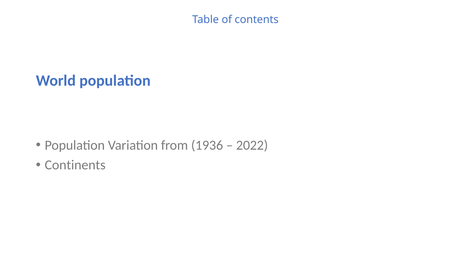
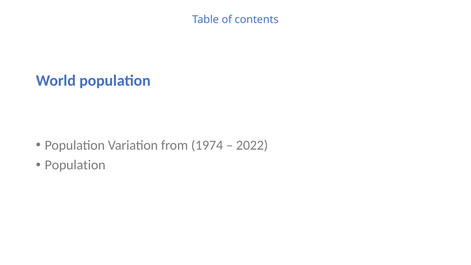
1936: 1936 -> 1974 (207, 145)
Continents: Continents -> Population (75, 165)
